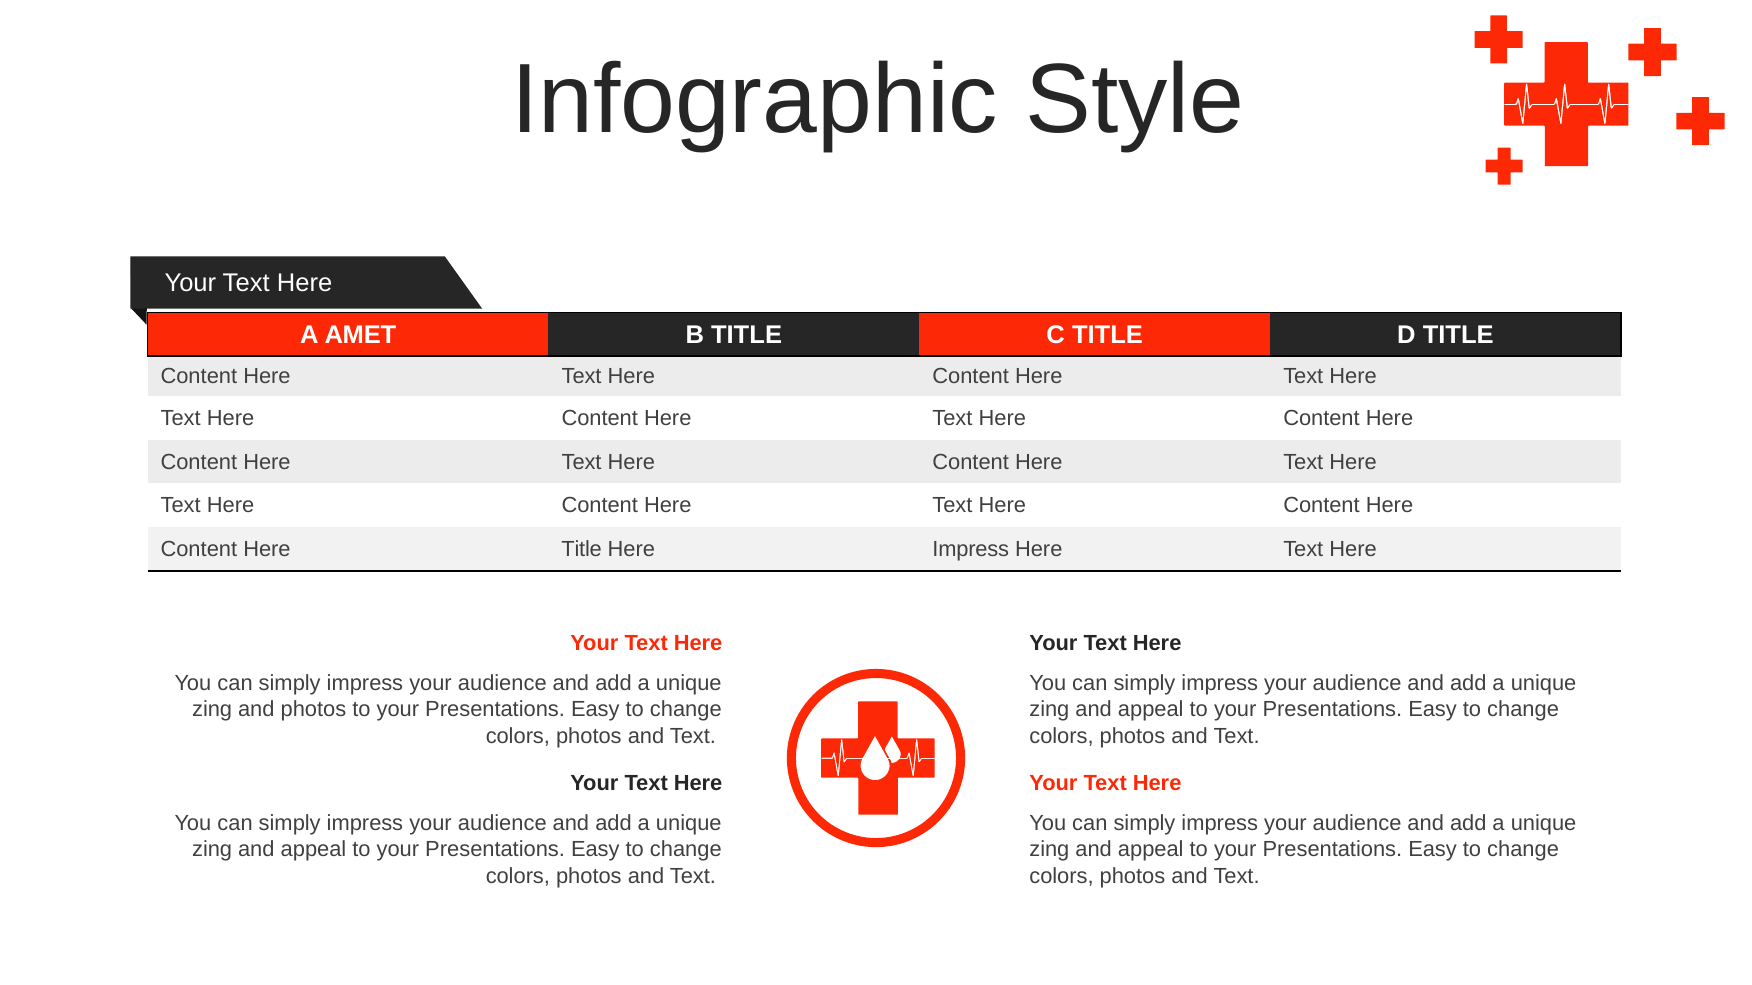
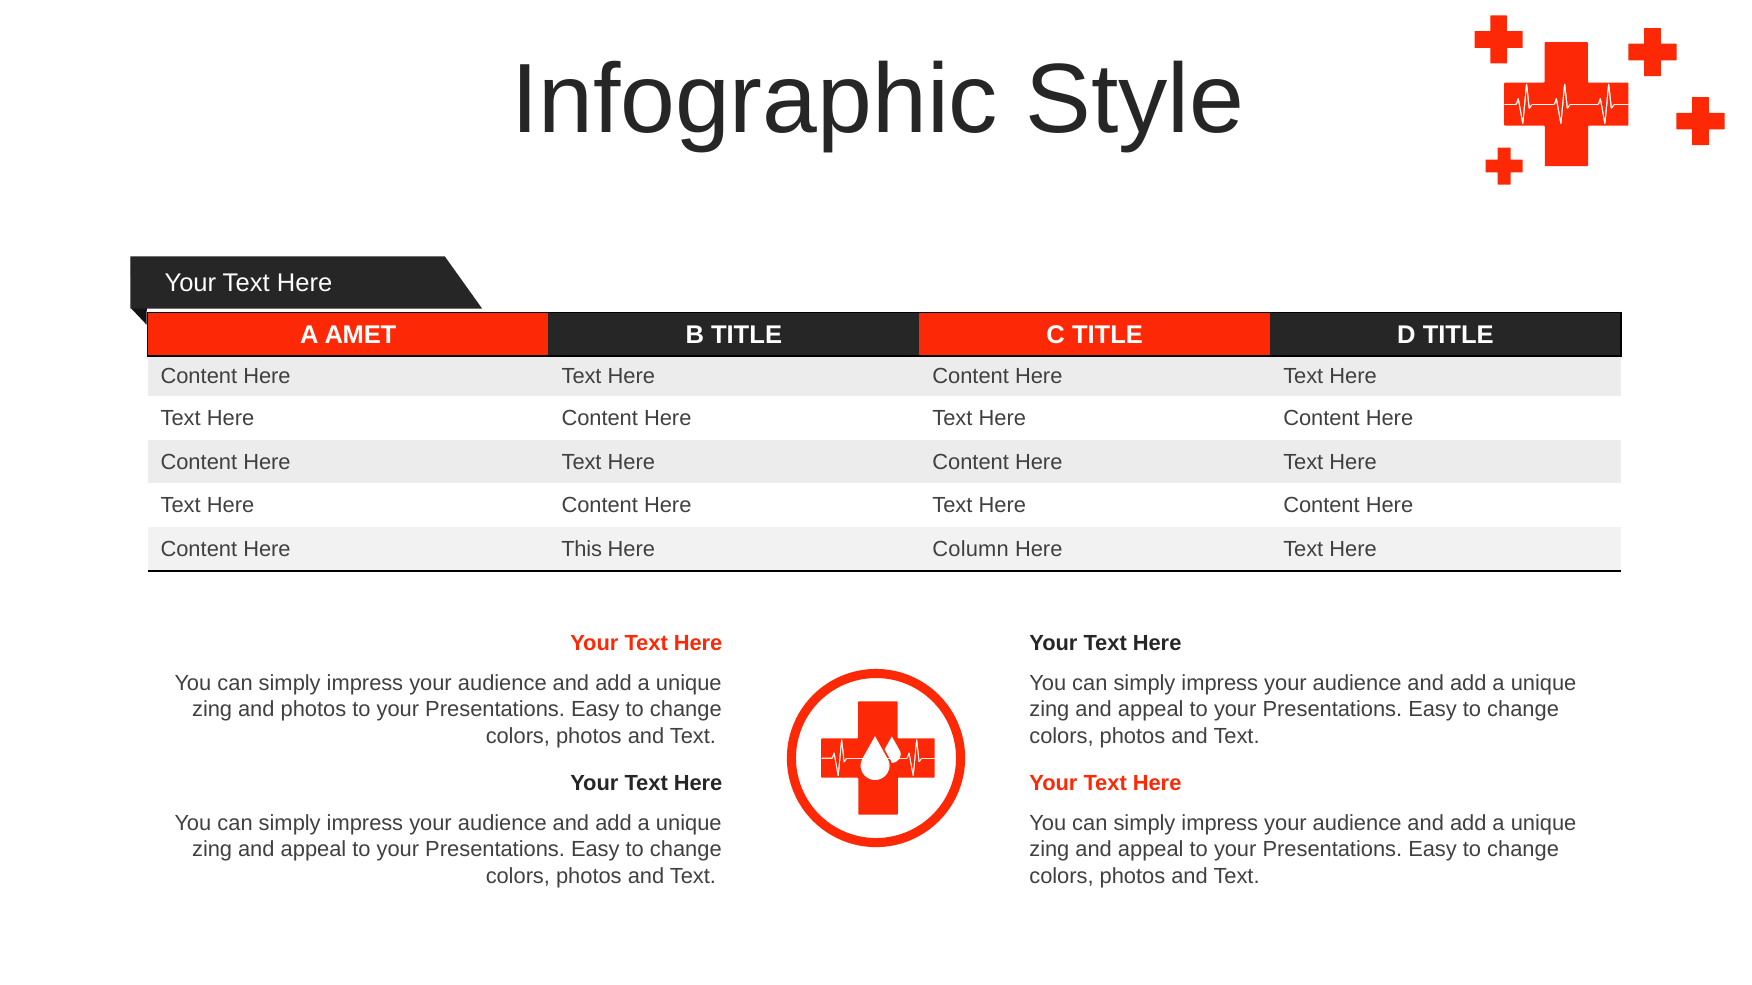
Here Title: Title -> This (582, 550)
Here Impress: Impress -> Column (971, 550)
